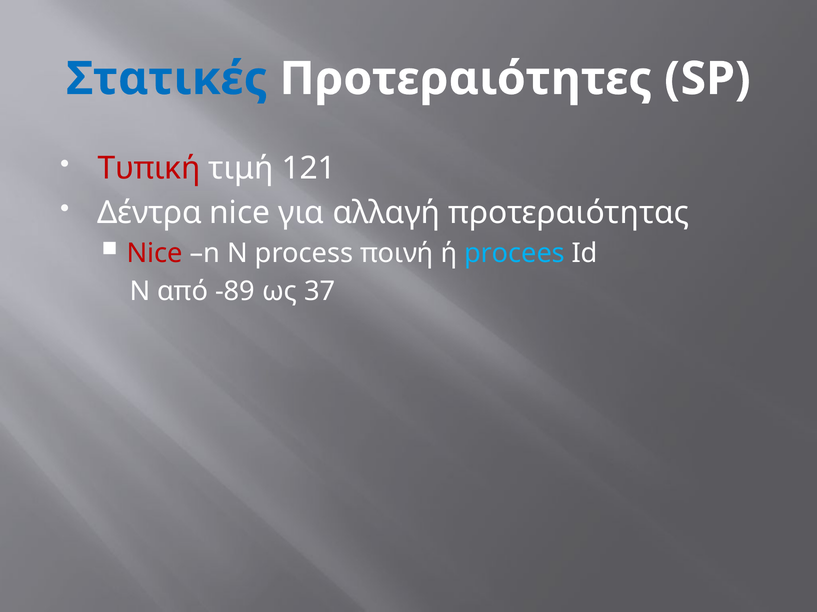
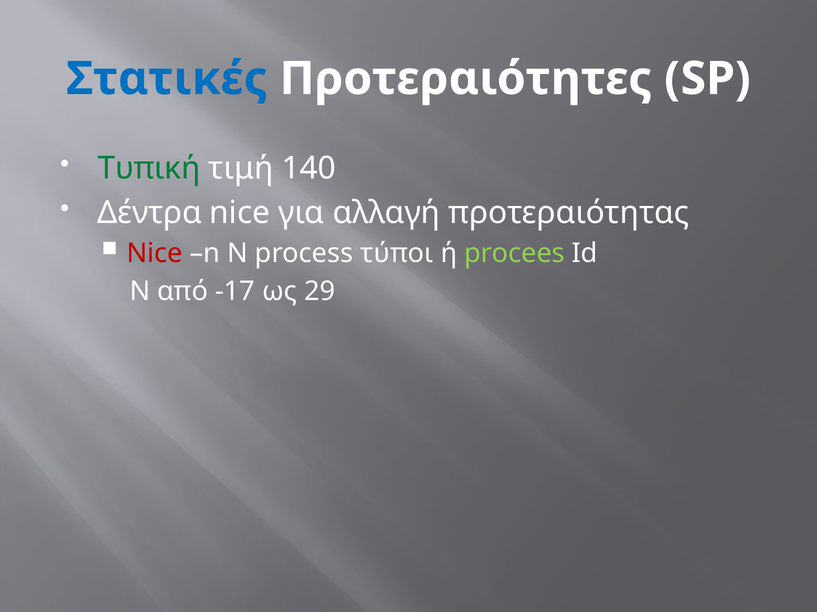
Τυπική colour: red -> green (149, 168)
121: 121 -> 140 (309, 168)
ποινή: ποινή -> τύποι (397, 253)
procees colour: light blue -> light green (514, 253)
-89: -89 -> -17 (235, 291)
37: 37 -> 29 (320, 291)
